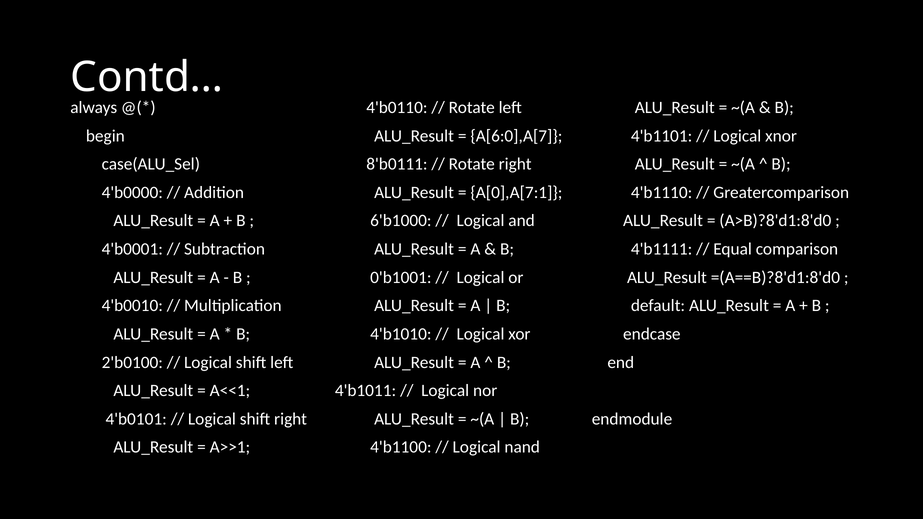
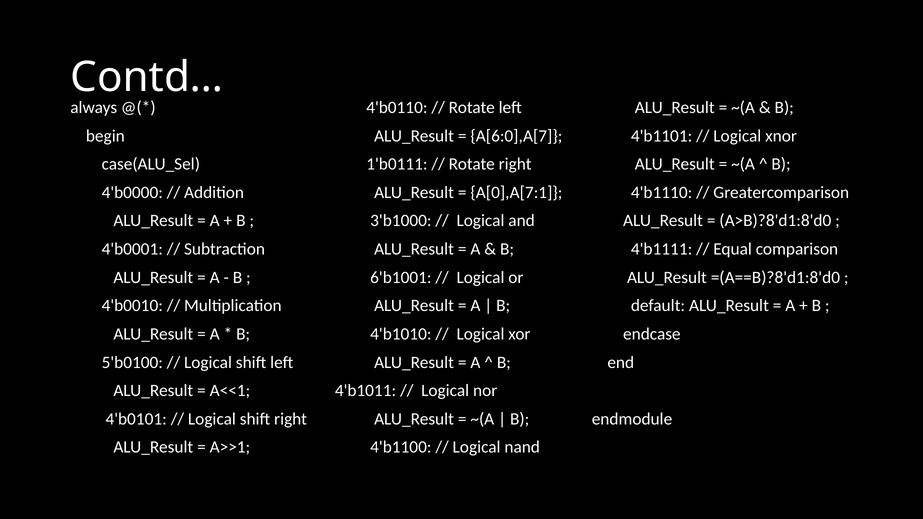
8'b0111: 8'b0111 -> 1'b0111 (397, 164)
6'b1000: 6'b1000 -> 3'b1000 (401, 221)
0'b1001: 0'b1001 -> 6'b1001 (401, 277)
2'b0100: 2'b0100 -> 5'b0100 (132, 362)
